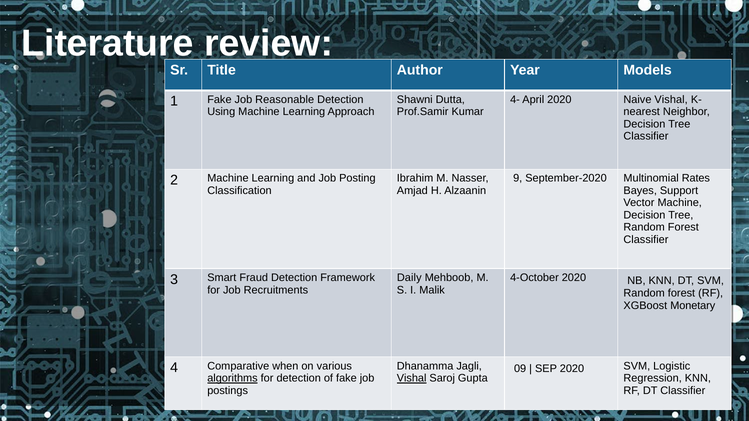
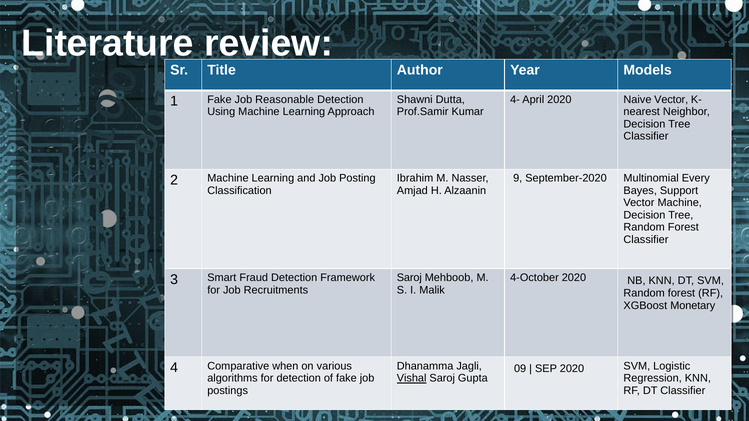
Naive Vishal: Vishal -> Vector (671, 100)
Rates: Rates -> Every (696, 178)
Daily: Daily -> Saroj (409, 278)
algorithms underline: present -> none (232, 379)
